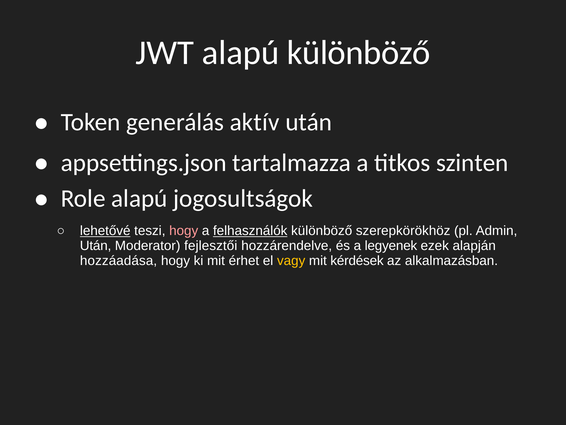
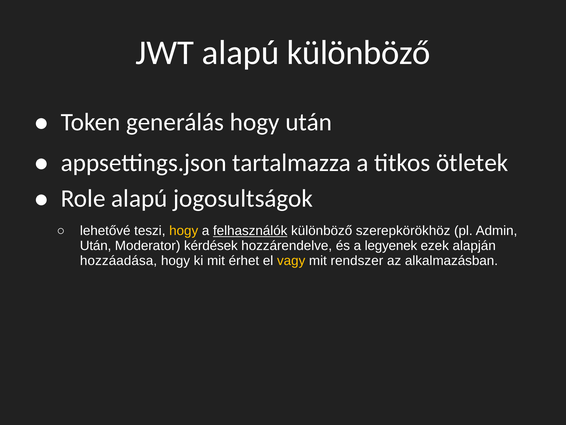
generálás aktív: aktív -> hogy (255, 122)
szinten: szinten -> ötletek (472, 163)
lehetővé underline: present -> none (105, 231)
hogy colour: pink -> yellow (184, 231)
fejlesztői: fejlesztői -> kérdések (211, 246)
kérdések: kérdések -> rendszer (357, 261)
